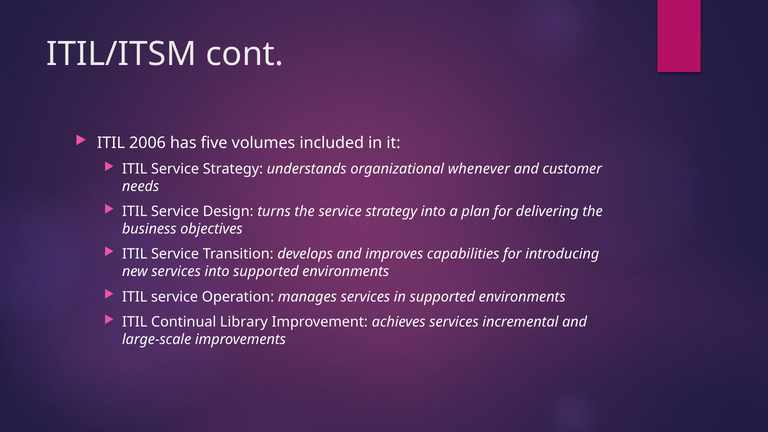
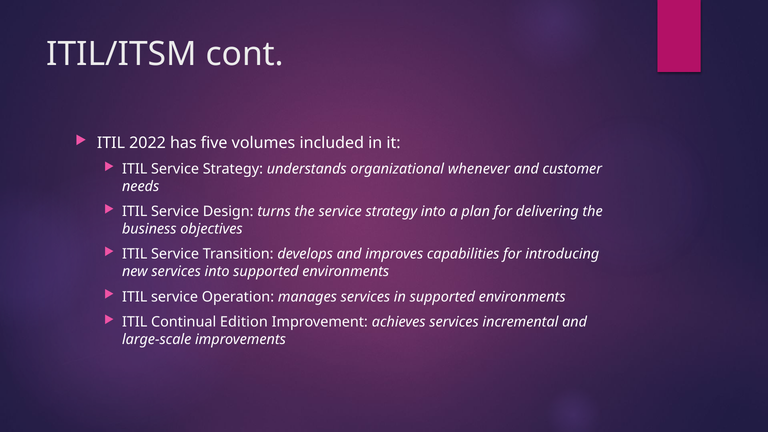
2006: 2006 -> 2022 (148, 143)
Library: Library -> Edition (244, 322)
